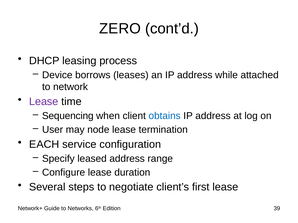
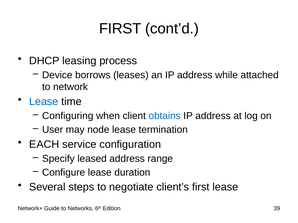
ZERO: ZERO -> FIRST (120, 29)
Lease colour: purple -> blue (44, 102)
Sequencing: Sequencing -> Configuring (68, 116)
